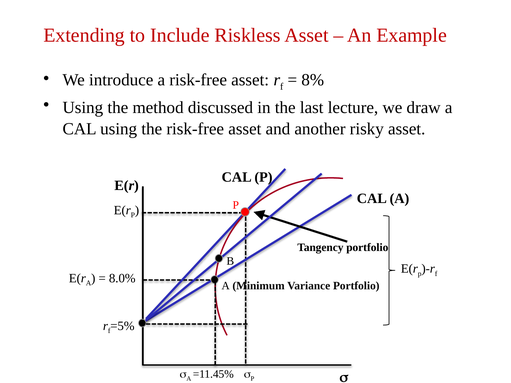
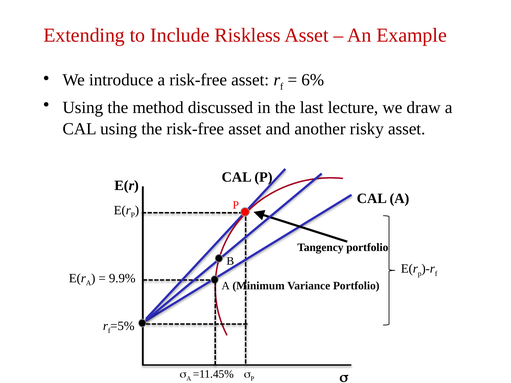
8%: 8% -> 6% (313, 80)
8.0%: 8.0% -> 9.9% (122, 278)
